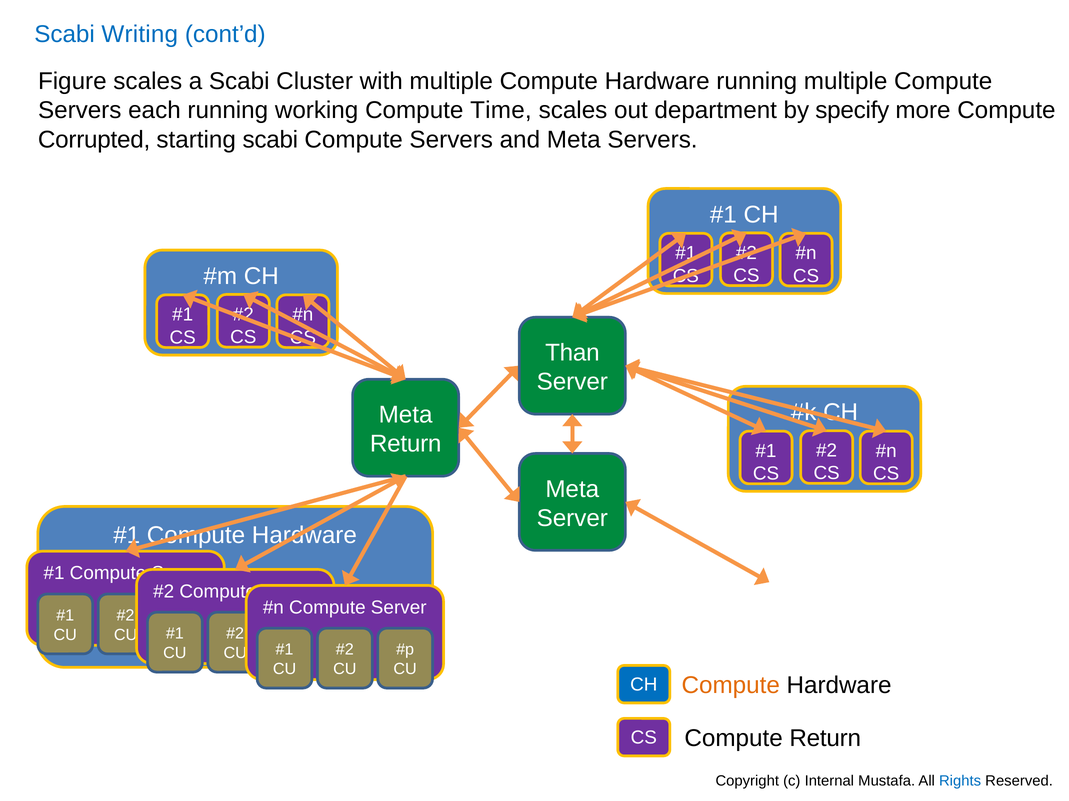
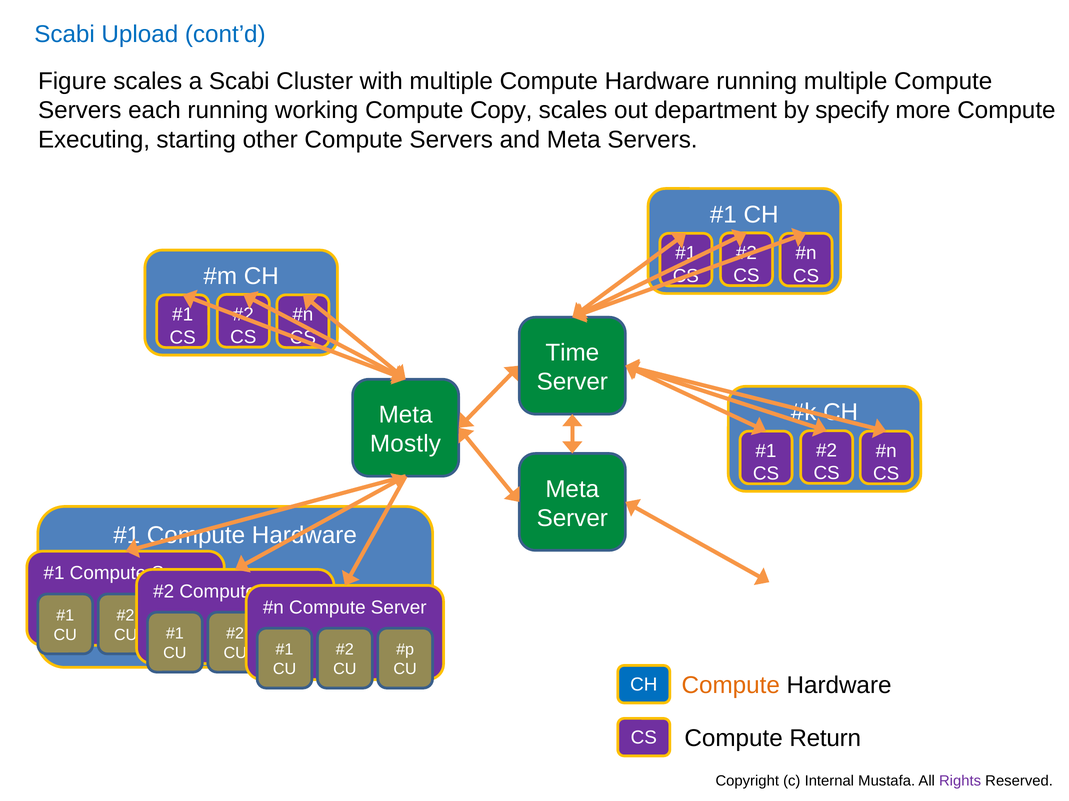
Writing: Writing -> Upload (140, 34)
Time: Time -> Copy (501, 111)
Corrupted: Corrupted -> Executing (94, 140)
starting scabi: scabi -> other (270, 140)
Than: Than -> Time (572, 353)
Return: Return -> Mostly (405, 444)
Rights colour: blue -> purple (960, 782)
